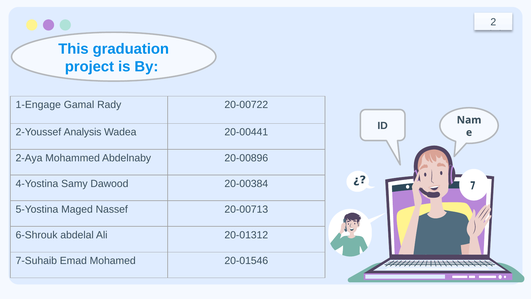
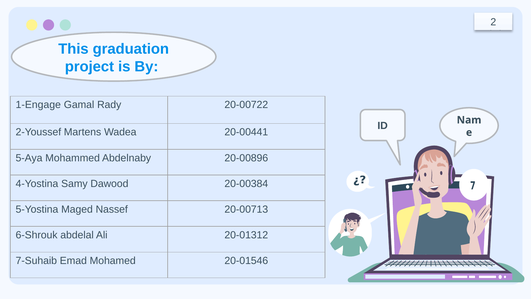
Analysis: Analysis -> Martens (83, 132)
2-Aya: 2-Aya -> 5-Aya (29, 158)
